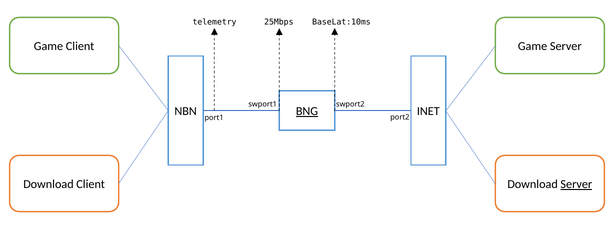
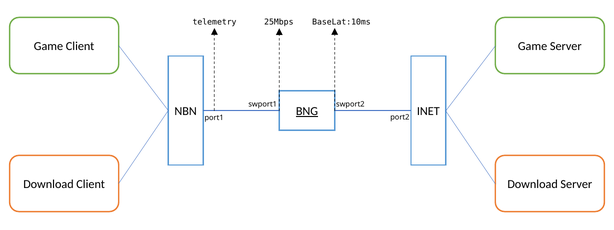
Server underline: present -> none (576, 185)
